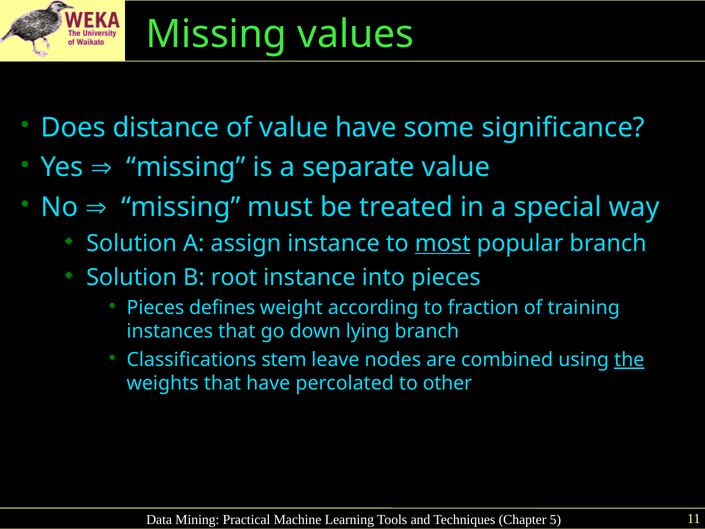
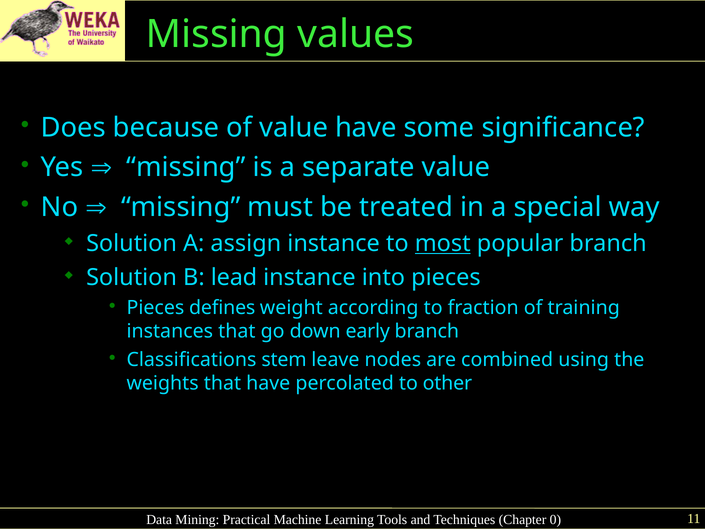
distance: distance -> because (166, 128)
root: root -> lead (234, 277)
lying: lying -> early (368, 331)
the underline: present -> none (629, 360)
5: 5 -> 0 (555, 519)
